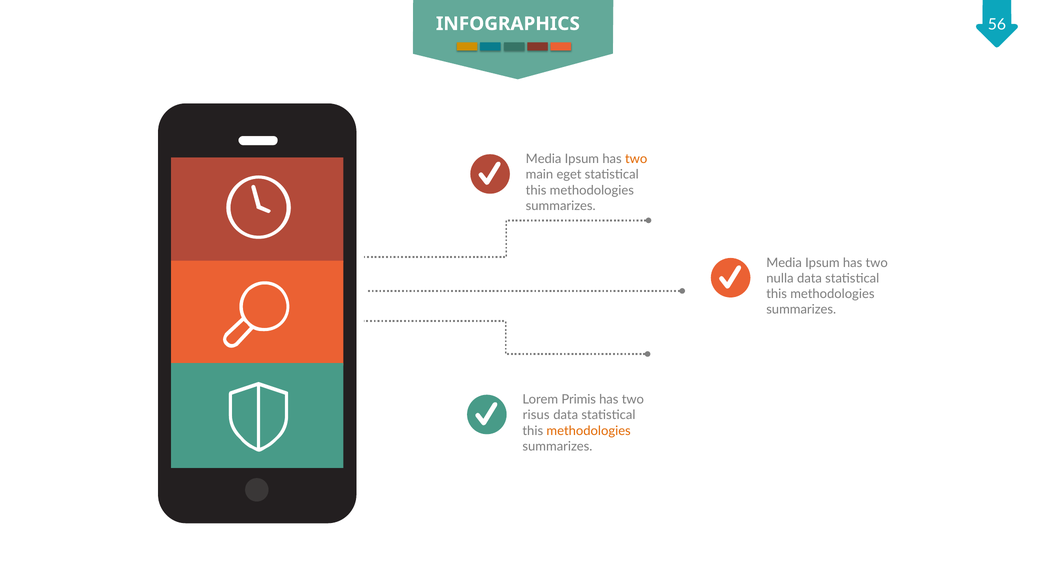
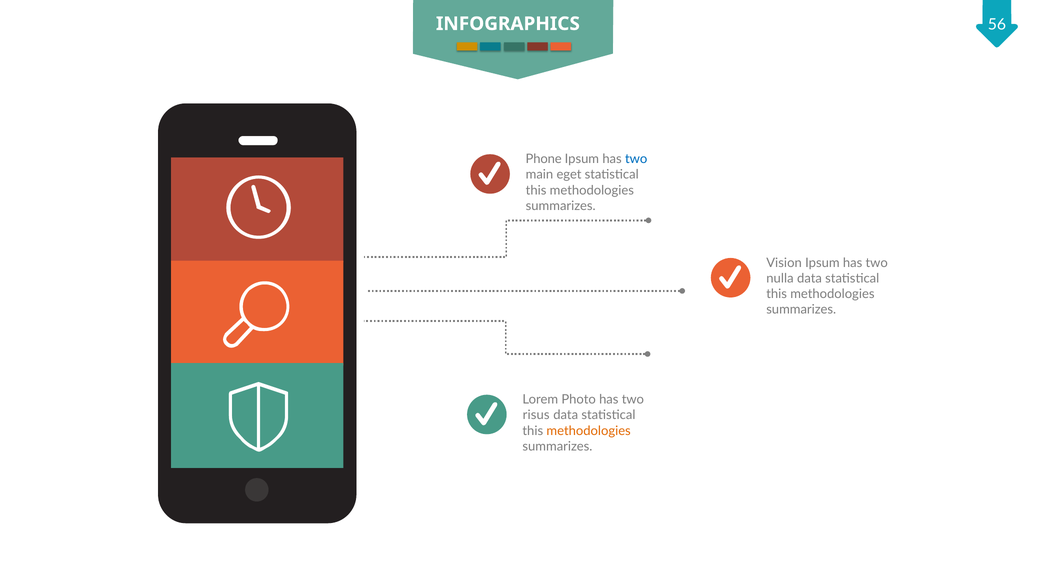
Media: Media -> Phone (544, 159)
two colour: orange -> blue (636, 159)
Media: Media -> Vision (784, 263)
Primis: Primis -> Photo (579, 400)
